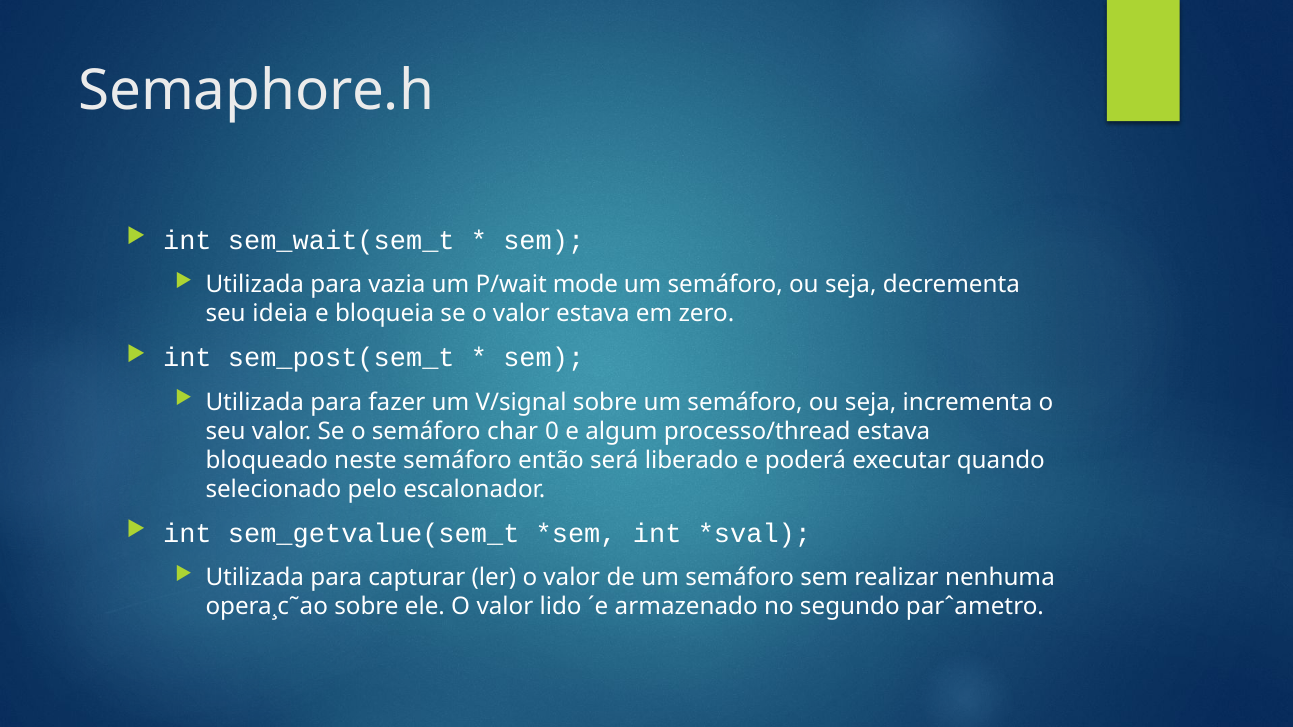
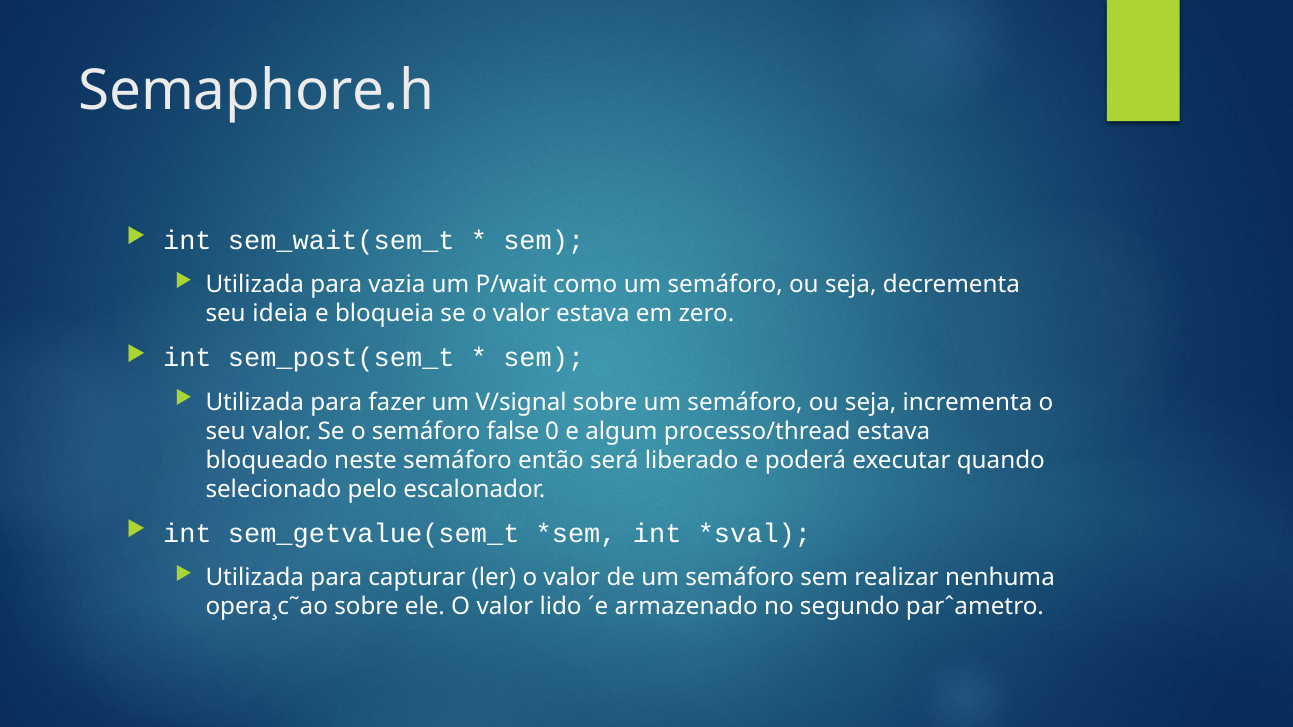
mode: mode -> como (585, 285)
char: char -> false (513, 431)
